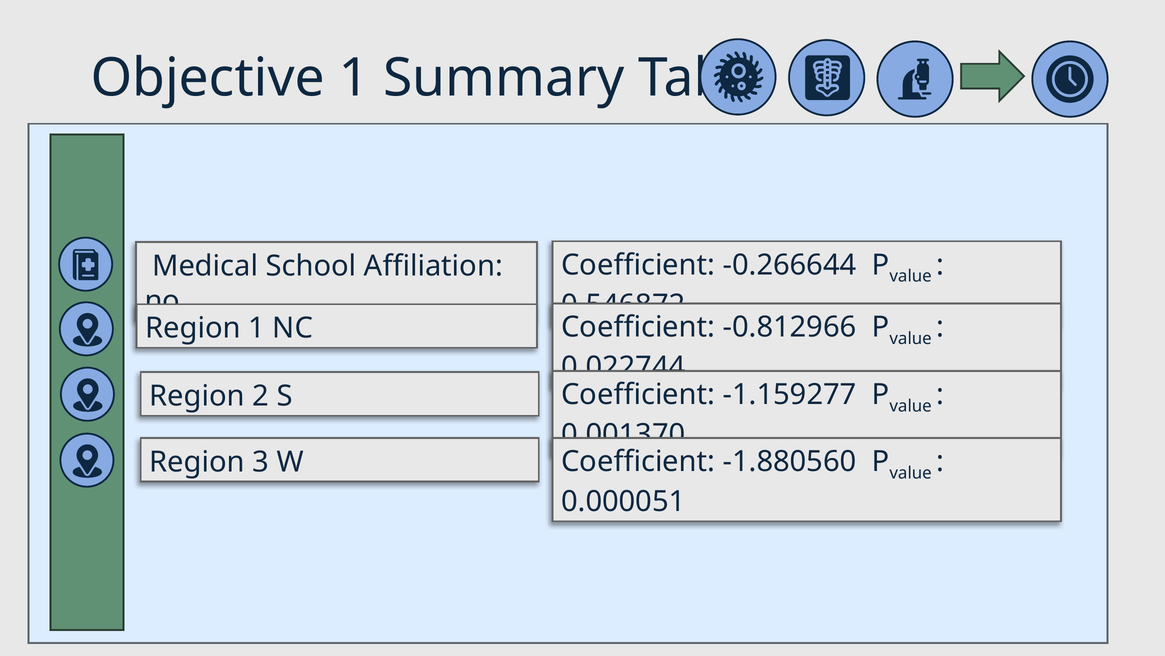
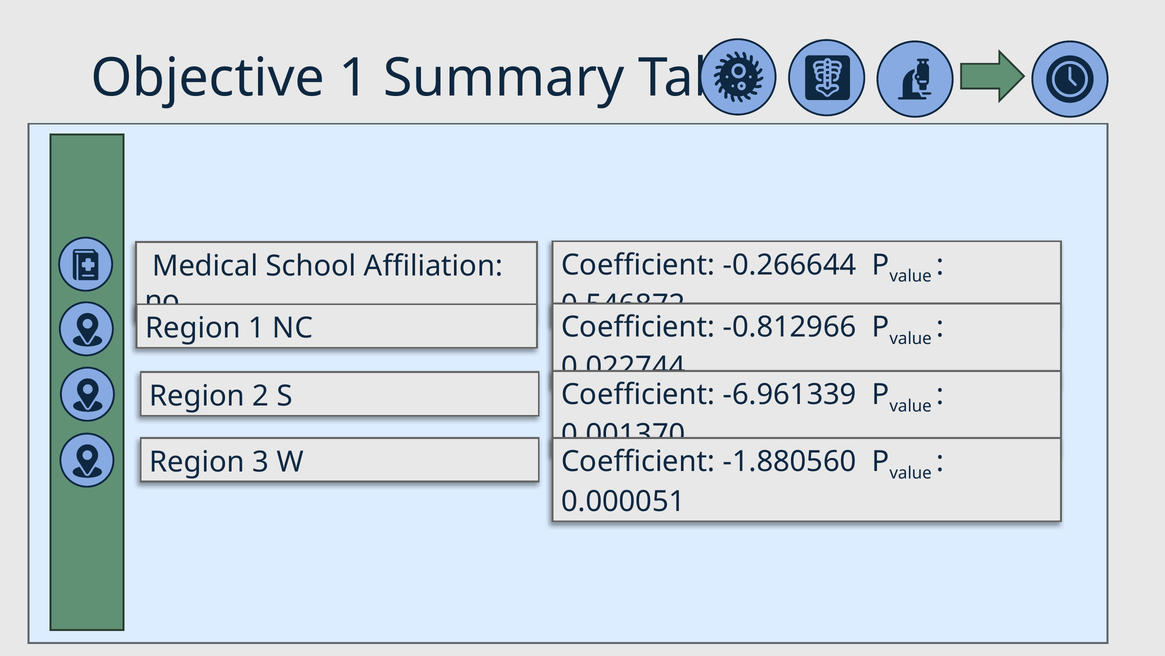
-1.159277: -1.159277 -> -6.961339 (790, 394)
